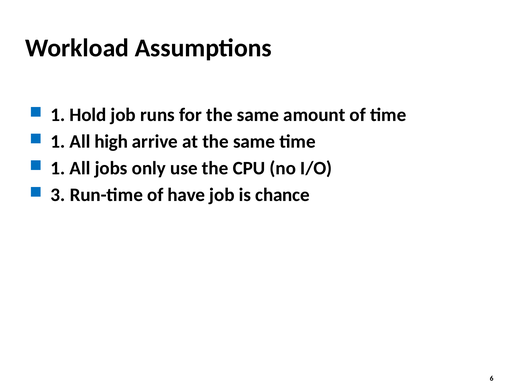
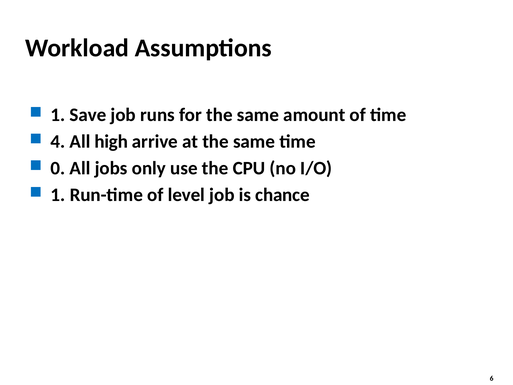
Hold: Hold -> Save (88, 115)
1: 1 -> 4 (58, 141)
1: 1 -> 0 (58, 168)
3: 3 -> 1 (58, 195)
have: have -> level (186, 195)
